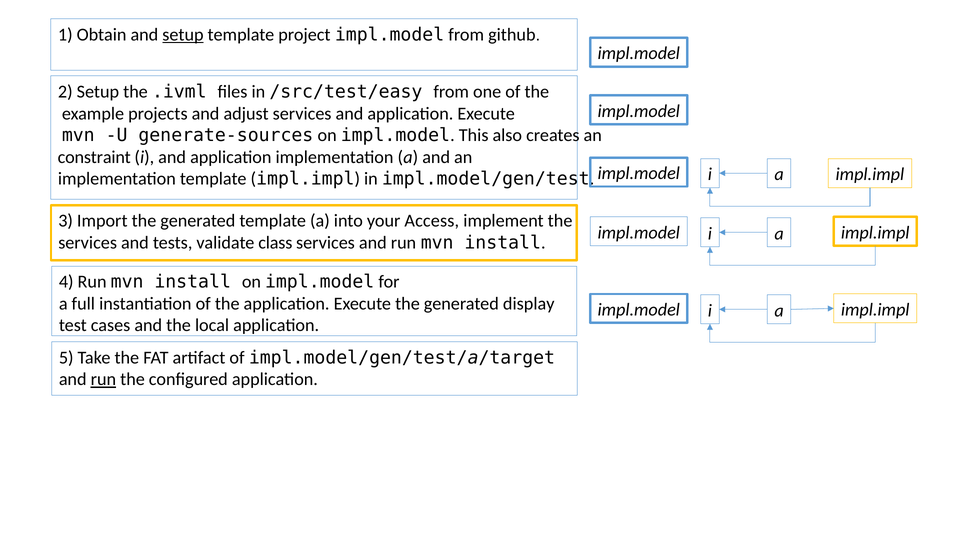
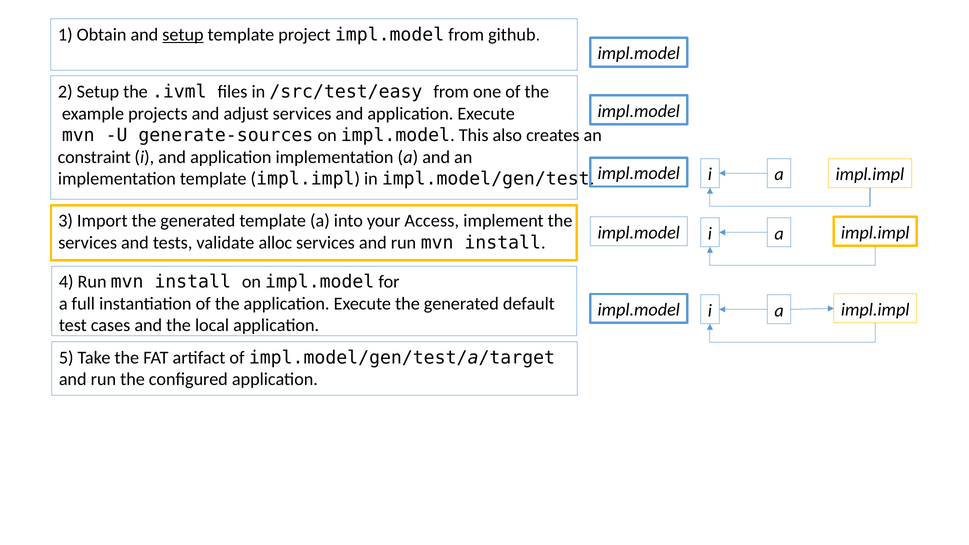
class: class -> alloc (275, 243)
display: display -> default (529, 304)
run underline: present -> none (103, 380)
